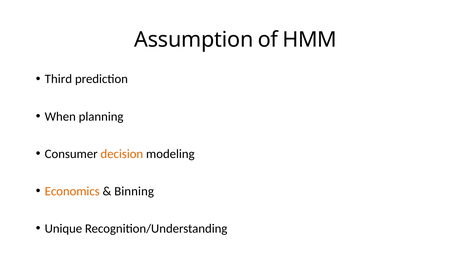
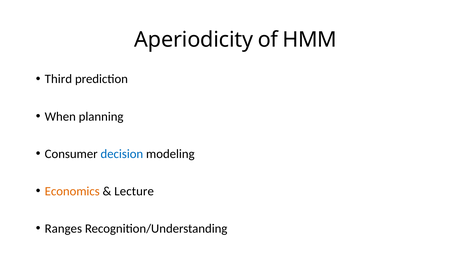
Assumption: Assumption -> Aperiodicity (194, 40)
decision colour: orange -> blue (122, 154)
Binning: Binning -> Lecture (134, 191)
Unique: Unique -> Ranges (63, 229)
